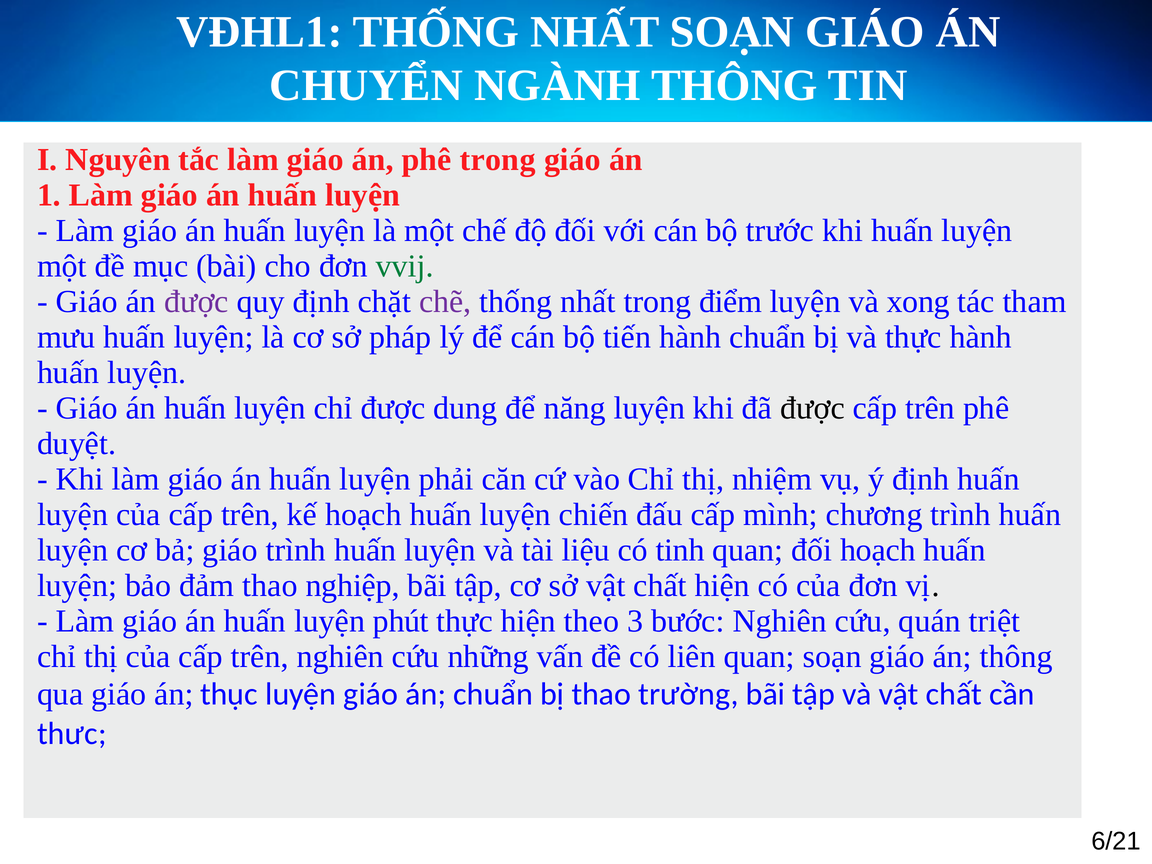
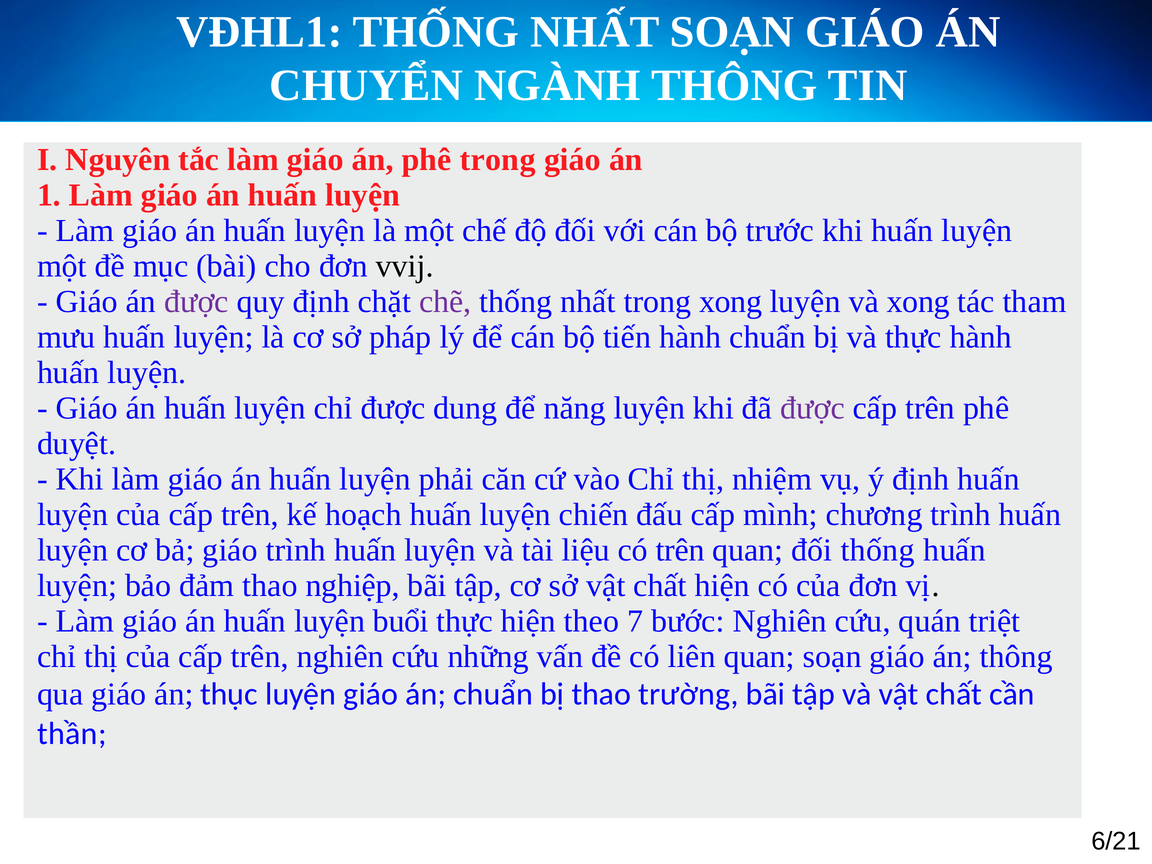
vvij colour: green -> black (405, 266)
trong điểm: điểm -> xong (731, 302)
được colour: black -> purple (812, 408)
có tinh: tinh -> trên (680, 550)
đối hoạch: hoạch -> thống (878, 550)
phút: phút -> buổi (401, 621)
3: 3 -> 7 (635, 621)
thưc: thưc -> thần (72, 734)
